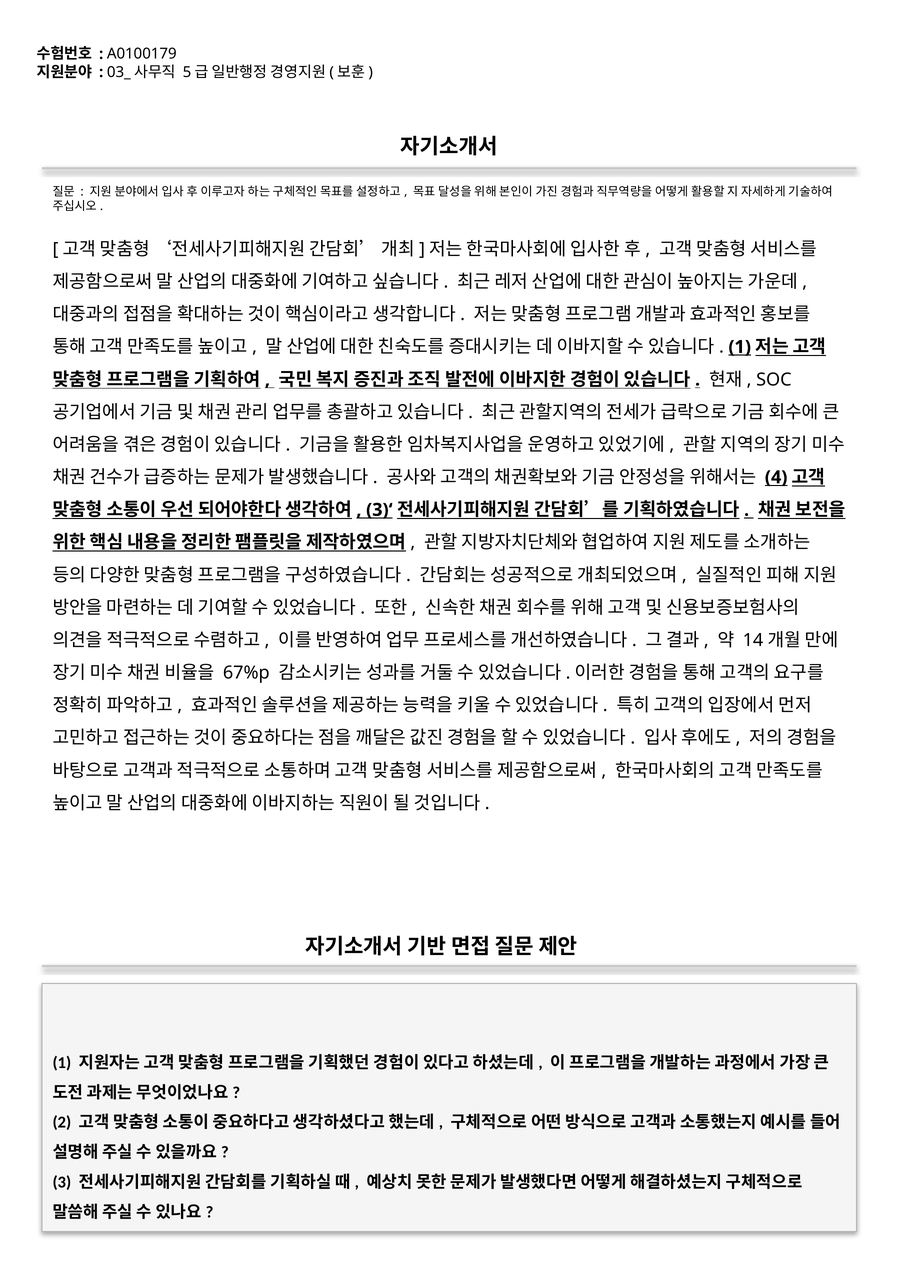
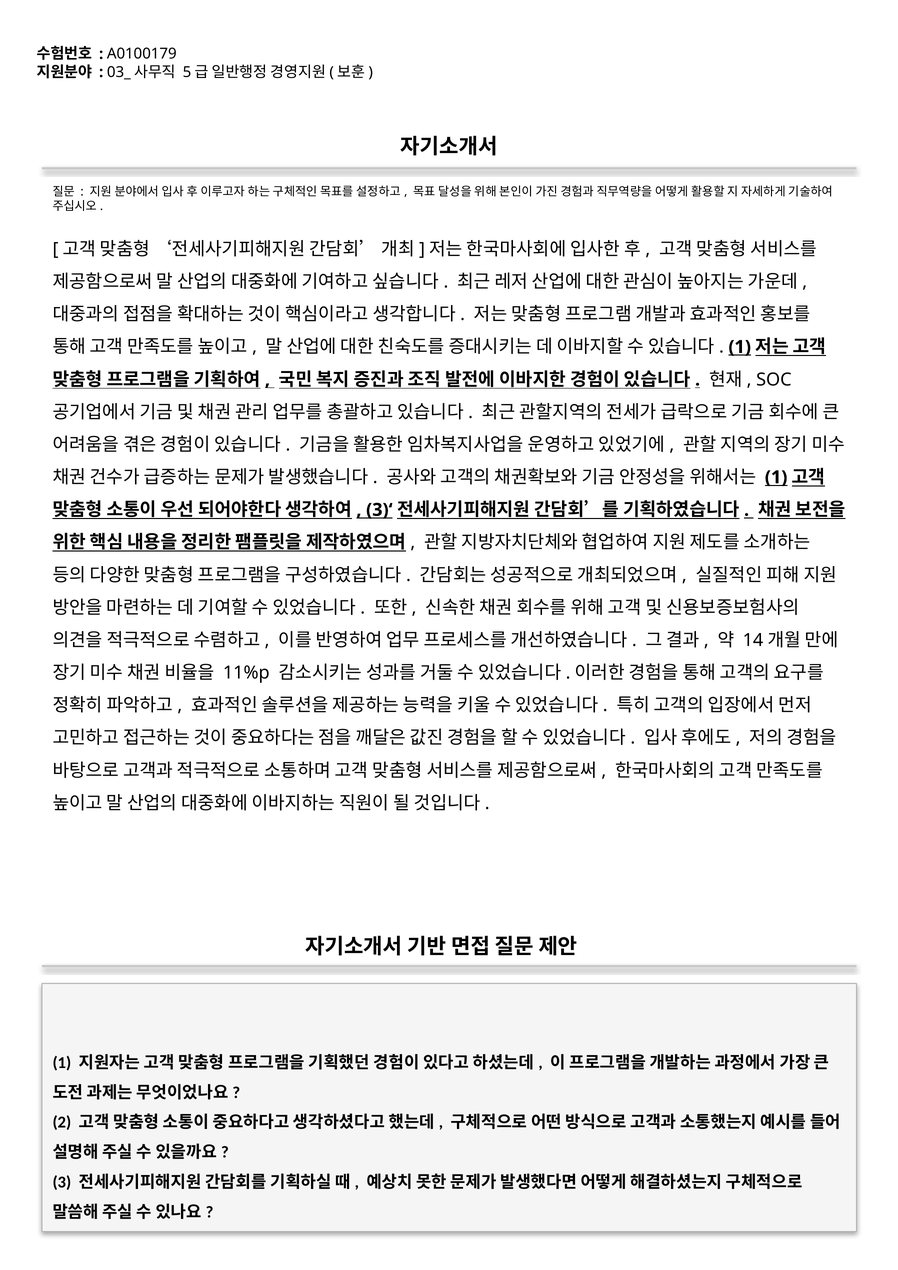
4: 4 -> 1 (776, 477)
67%p: 67%p -> 11%p (246, 673)
